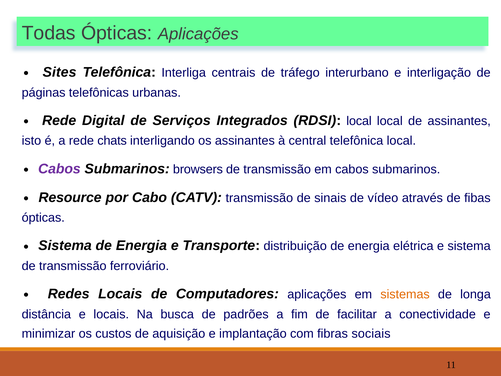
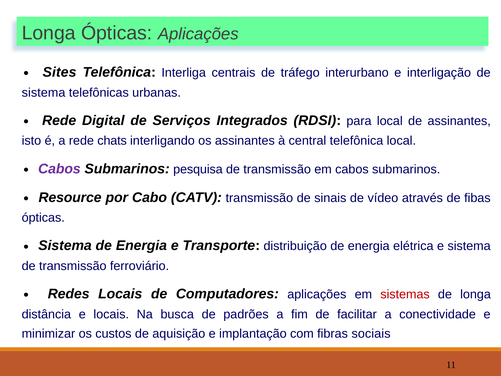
Todas: Todas -> Longa (49, 33)
páginas: páginas -> sistema (44, 92)
RDSI local: local -> para (359, 121)
browsers: browsers -> pesquisa (198, 169)
sistemas colour: orange -> red (405, 294)
